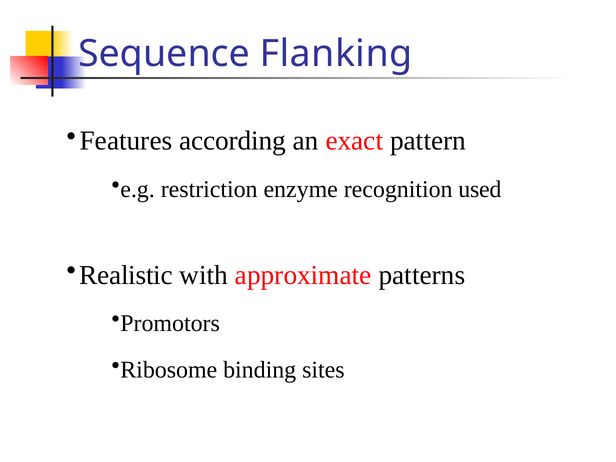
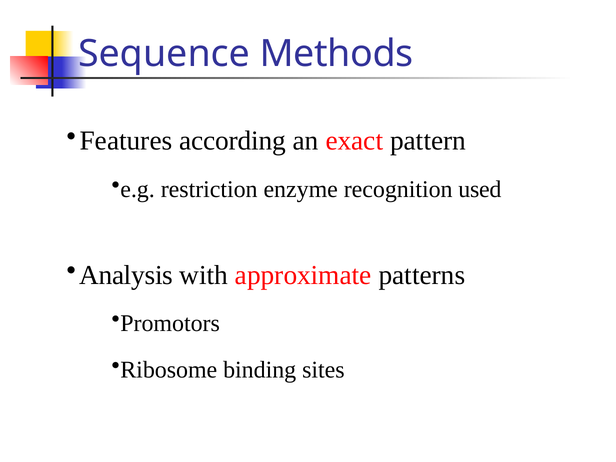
Flanking: Flanking -> Methods (337, 54)
Realistic: Realistic -> Analysis (126, 275)
